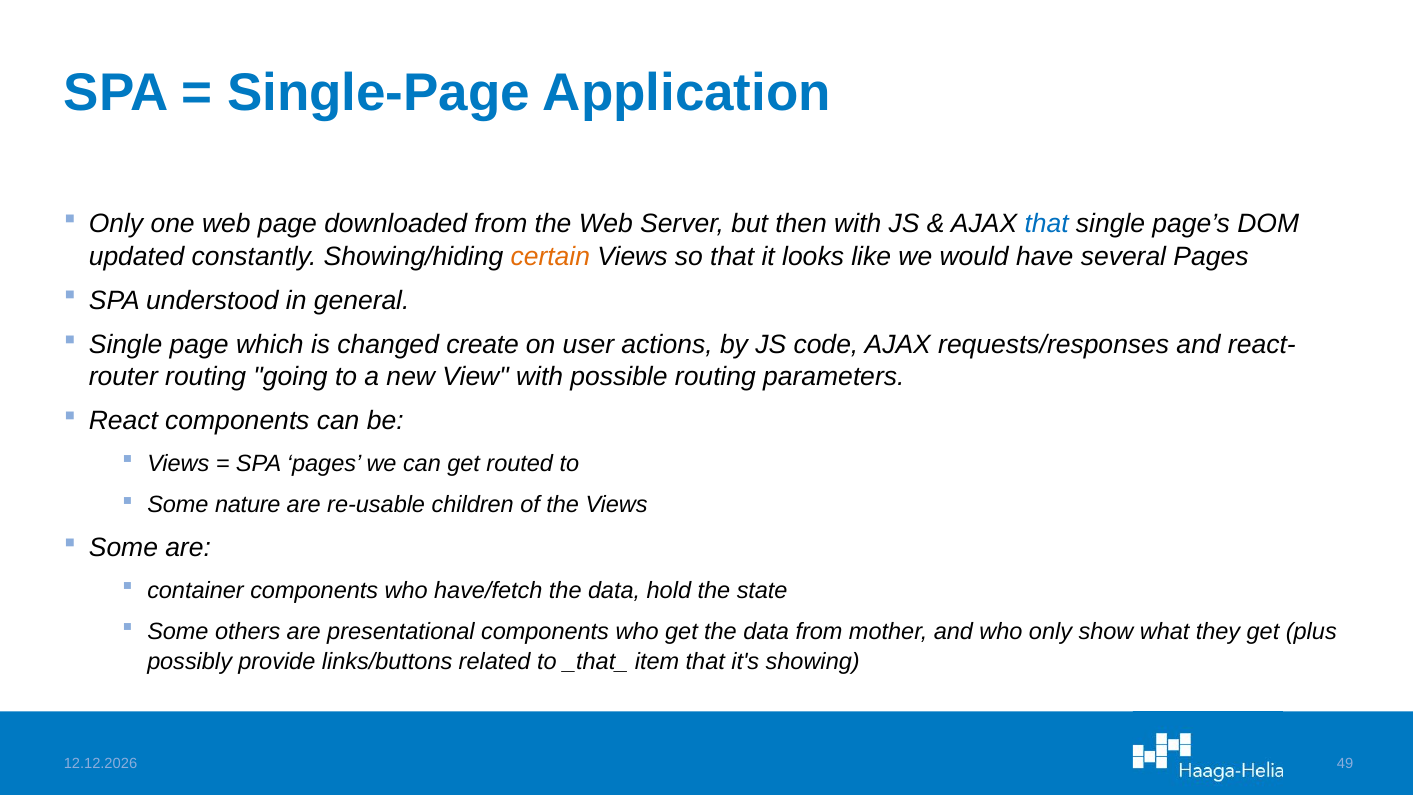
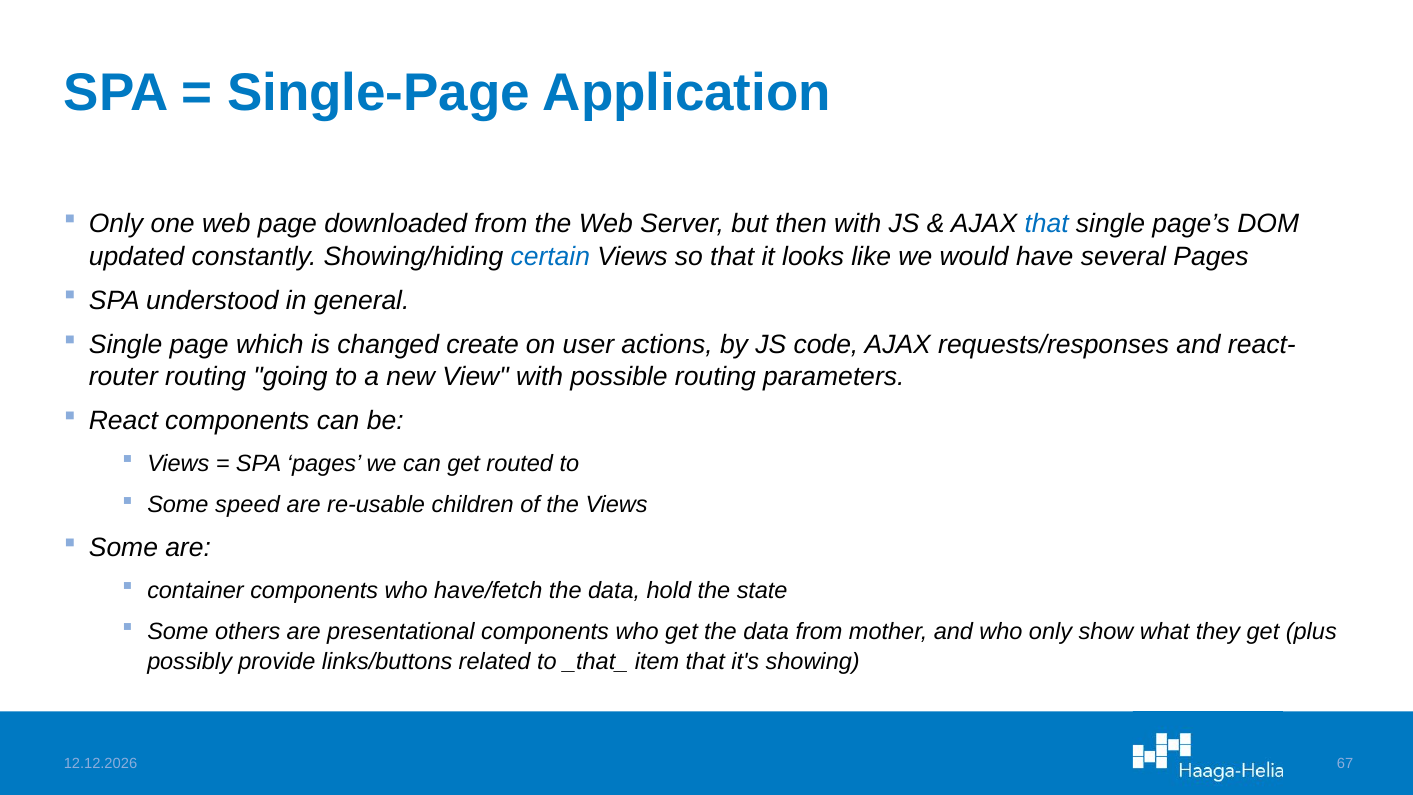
certain colour: orange -> blue (550, 256)
nature: nature -> speed (248, 505)
49: 49 -> 67 (1345, 763)
